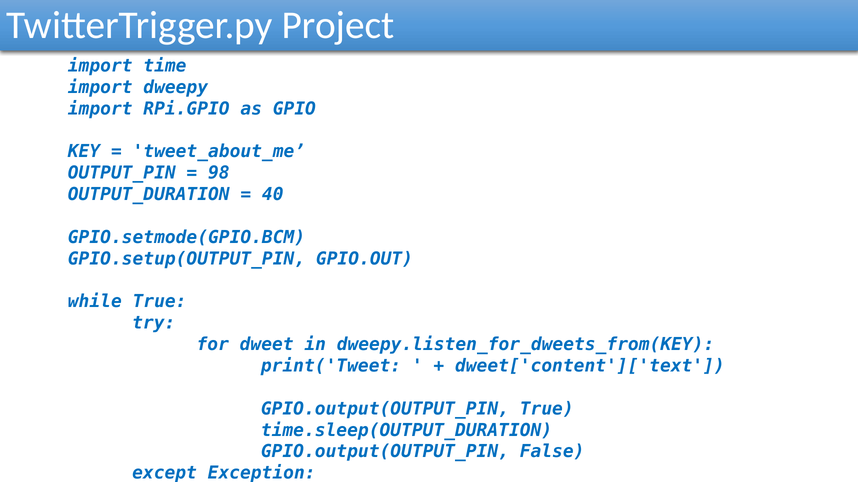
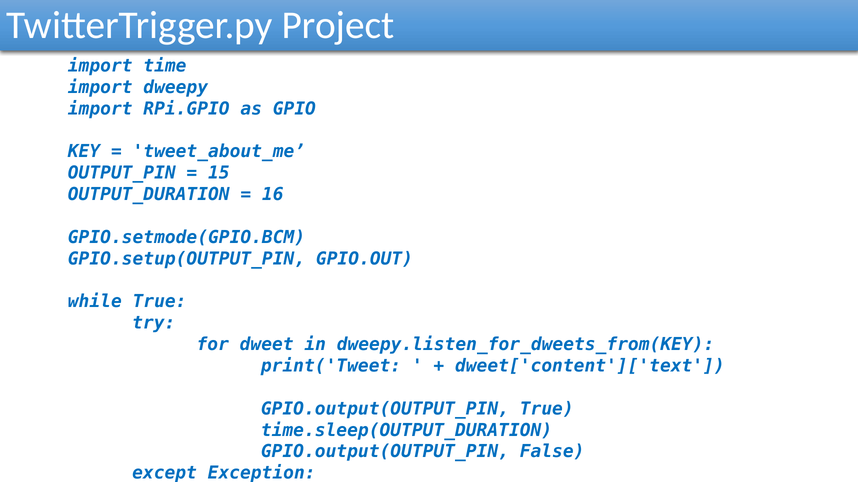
98: 98 -> 15 (219, 173)
40: 40 -> 16 (273, 195)
